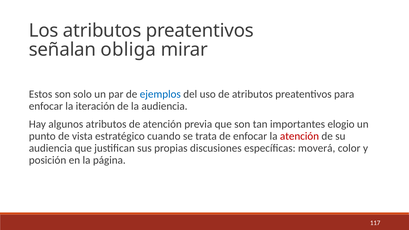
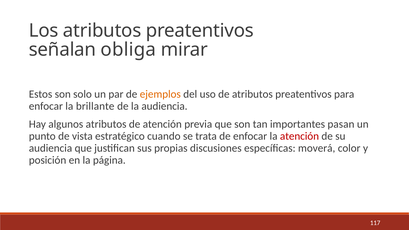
ejemplos colour: blue -> orange (160, 94)
iteración: iteración -> brillante (95, 106)
elogio: elogio -> pasan (341, 124)
